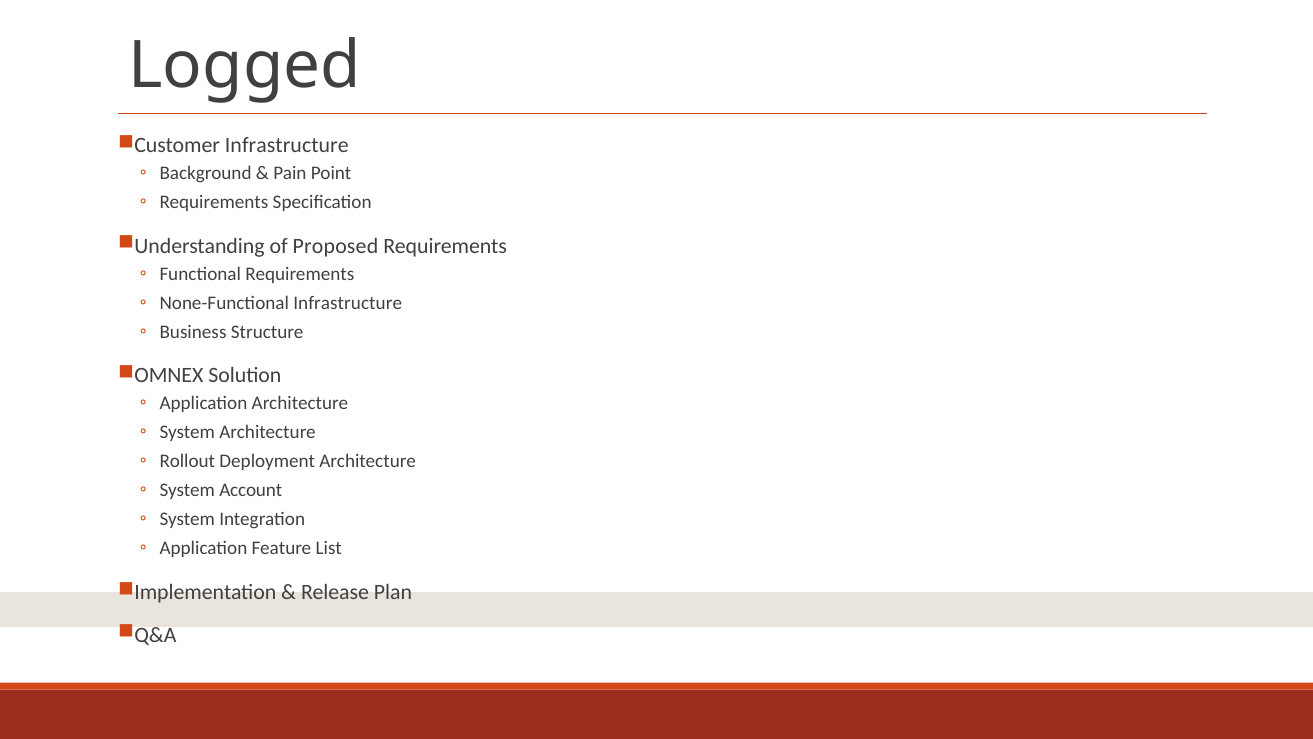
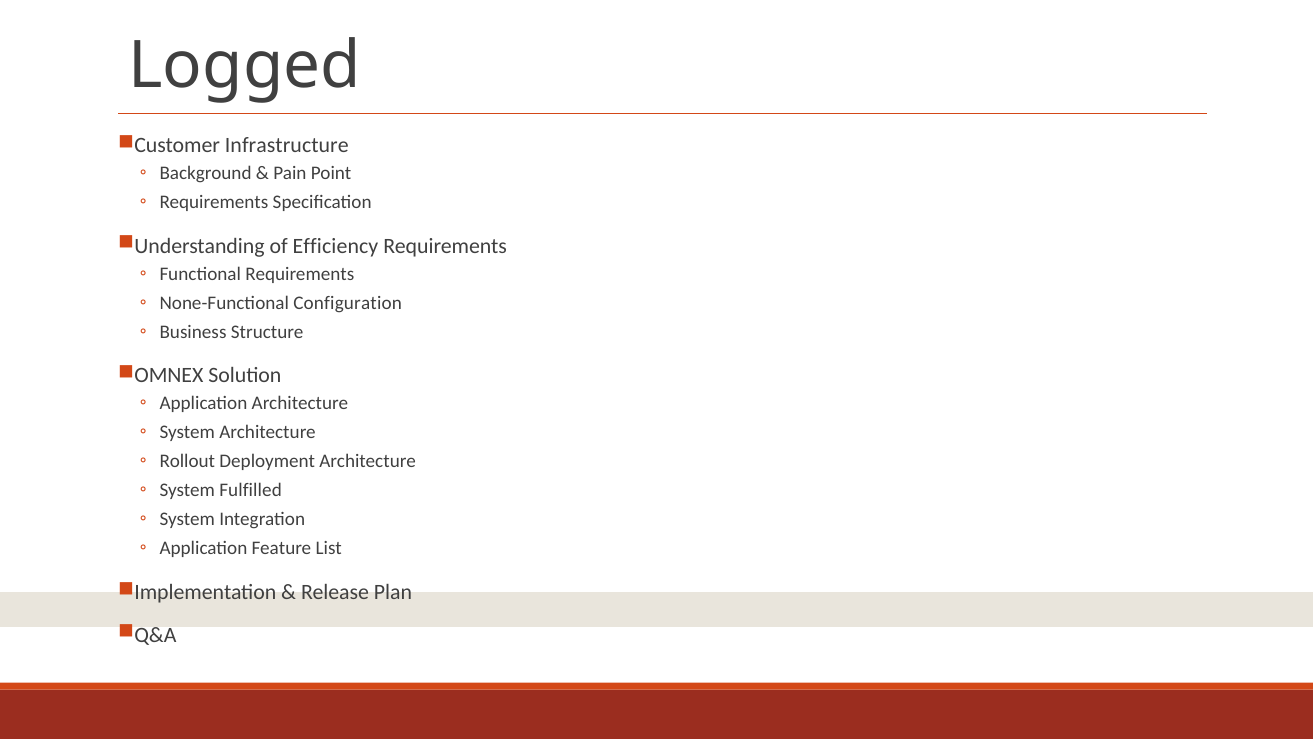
Proposed: Proposed -> Efficiency (335, 246)
None-Functional Infrastructure: Infrastructure -> Configuration (348, 303)
Account: Account -> Fulfilled (251, 490)
